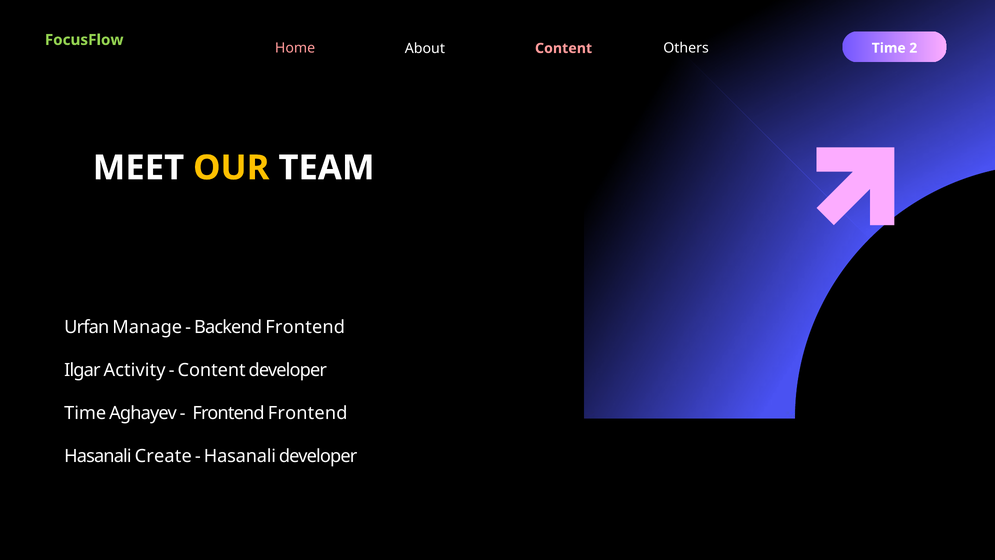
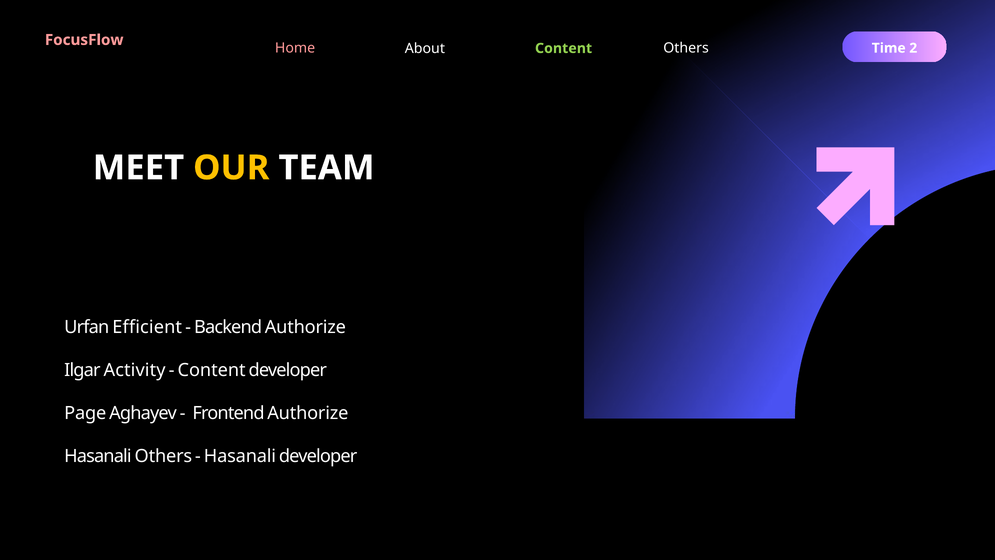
FocusFlow colour: light green -> pink (84, 40)
Content colour: pink -> light green (564, 48)
Manage: Manage -> Efficient (147, 327)
Backend Frontend: Frontend -> Authorize (305, 327)
Time: Time -> Page (85, 413)
Frontend Frontend: Frontend -> Authorize (308, 413)
Hasanali Create: Create -> Others (163, 456)
